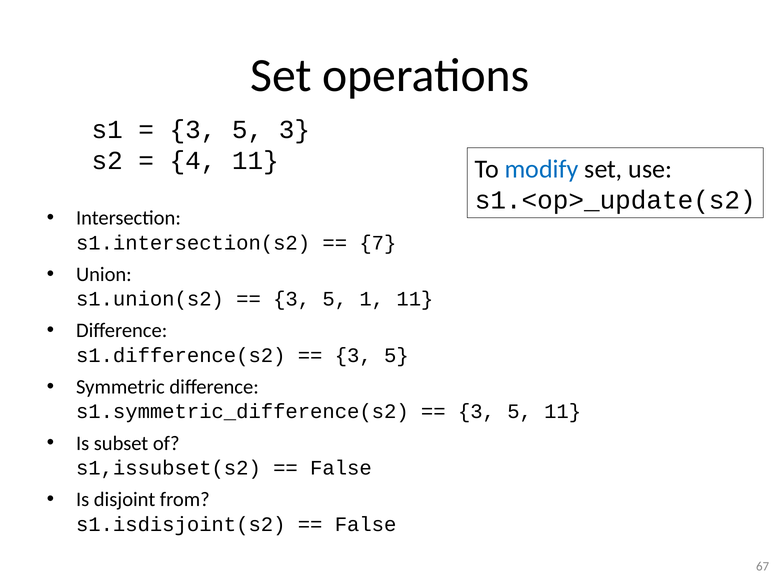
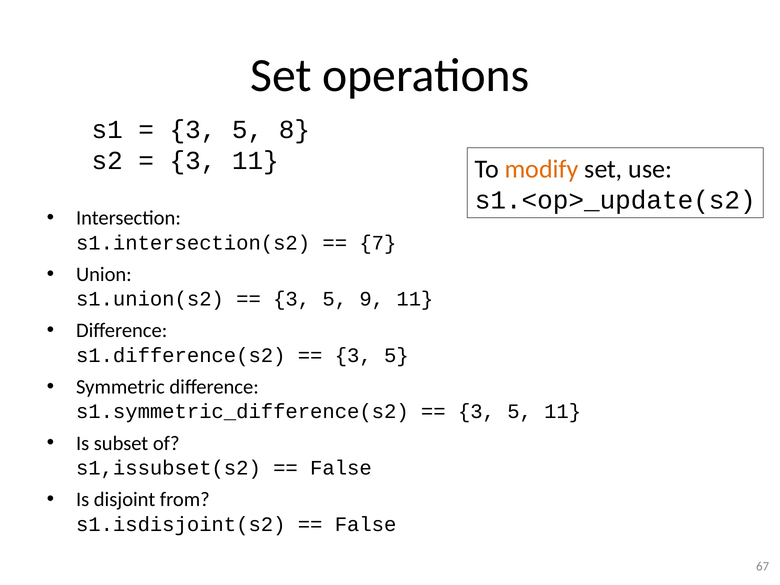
5 3: 3 -> 8 (294, 129)
4: 4 -> 3 (193, 161)
modify colour: blue -> orange (542, 169)
1: 1 -> 9 (372, 299)
